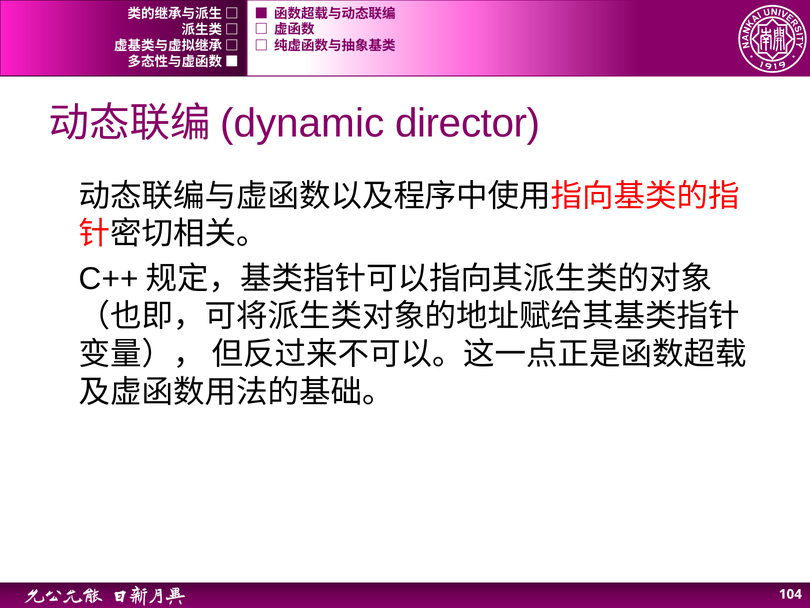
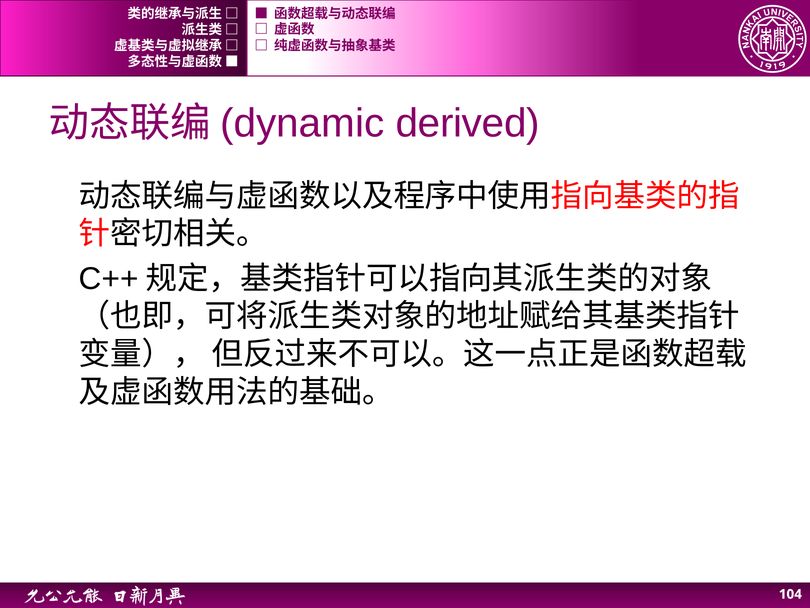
director: director -> derived (468, 123)
